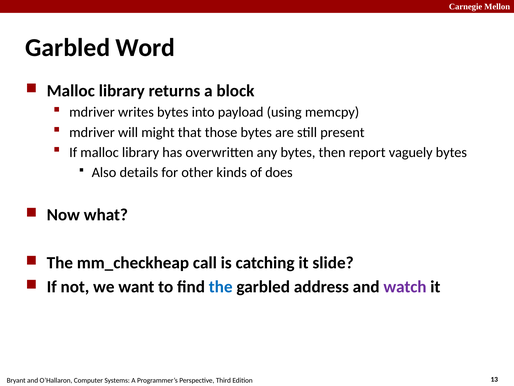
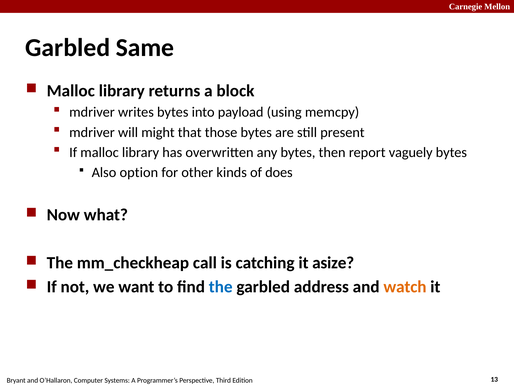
Word: Word -> Same (145, 48)
details: details -> option (139, 172)
slide: slide -> asize (333, 263)
watch colour: purple -> orange (405, 287)
